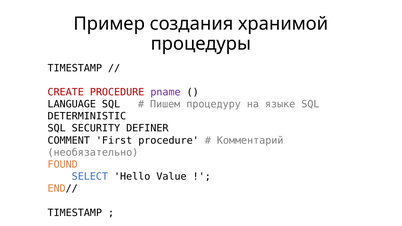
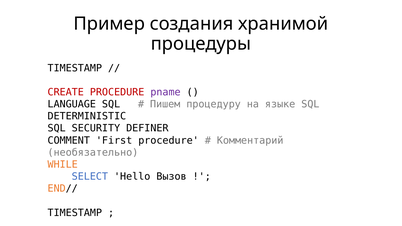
FOUND: FOUND -> WHILE (63, 165)
Value: Value -> Вызов (172, 177)
